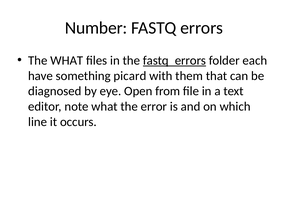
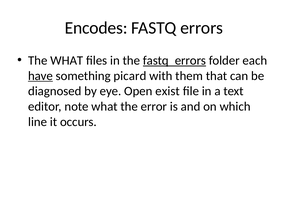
Number: Number -> Encodes (96, 28)
have underline: none -> present (40, 76)
from: from -> exist (168, 91)
